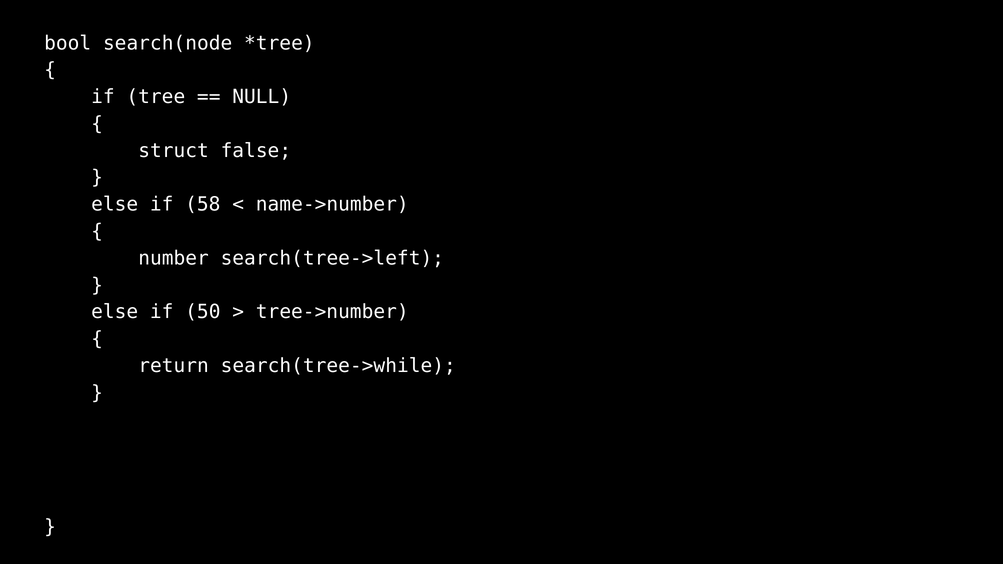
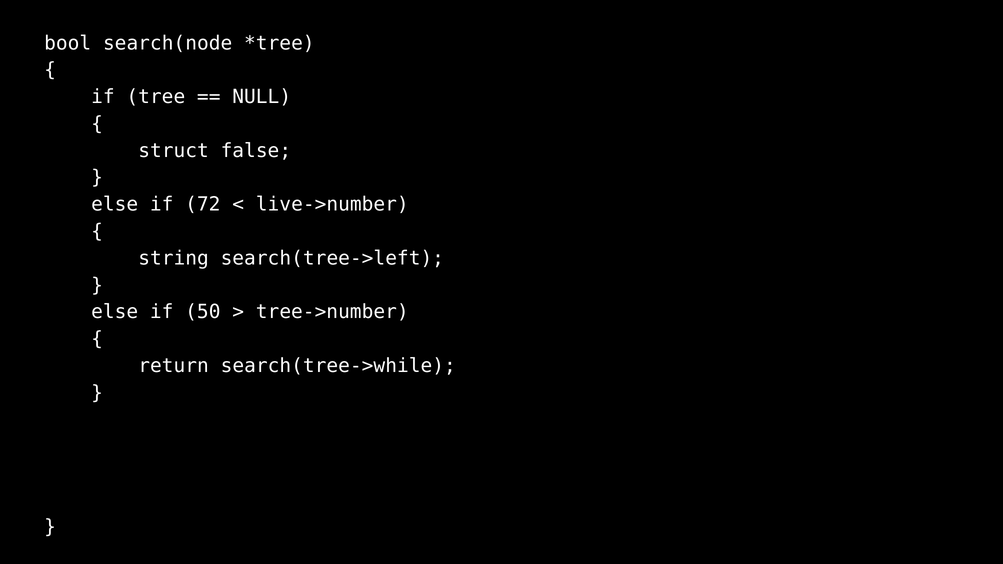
58: 58 -> 72 (203, 205)
name->number: name->number -> live->number (332, 205)
number: number -> string (174, 258)
